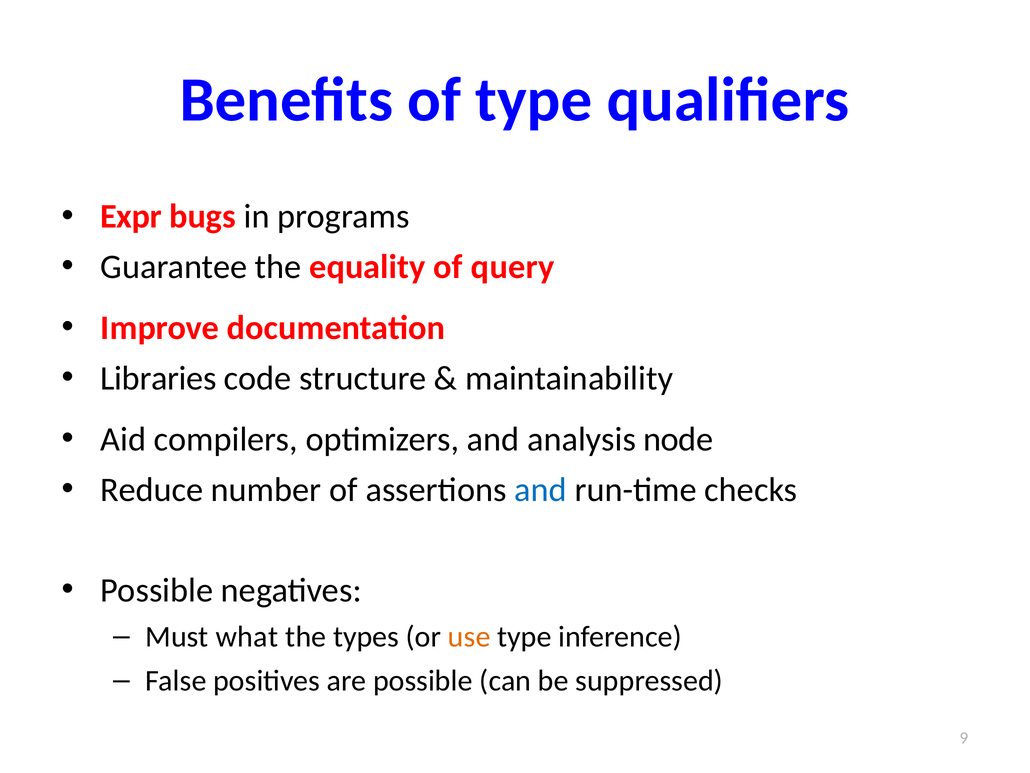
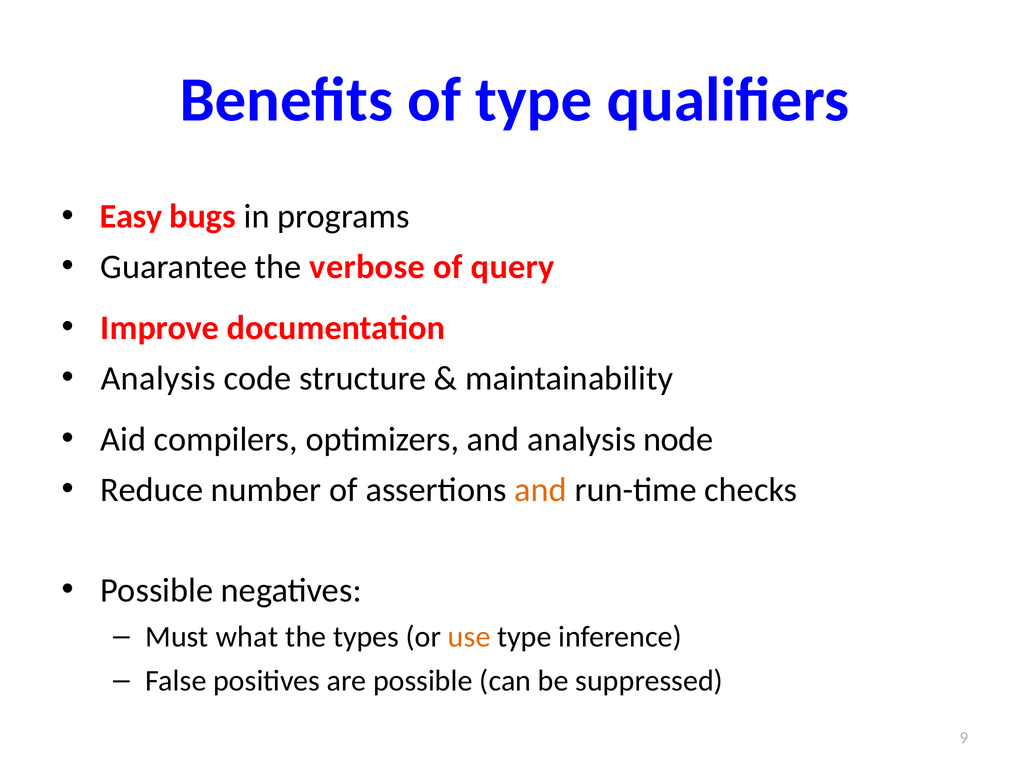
Expr: Expr -> Easy (131, 216)
equality: equality -> verbose (367, 267)
Libraries: Libraries -> Analysis (158, 378)
and colour: blue -> orange (541, 489)
